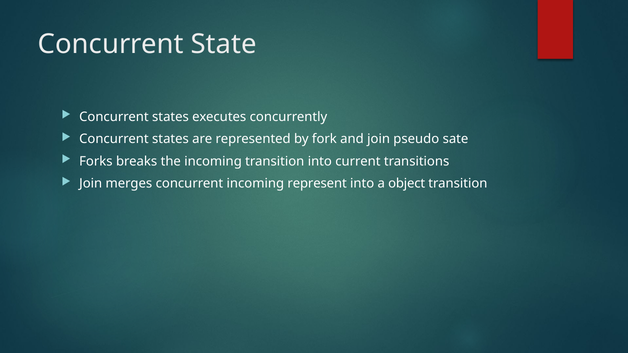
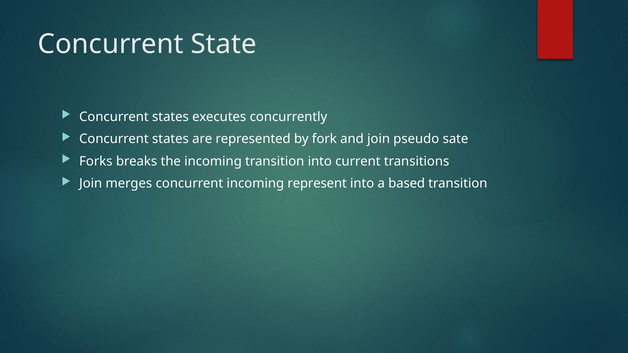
object: object -> based (407, 184)
